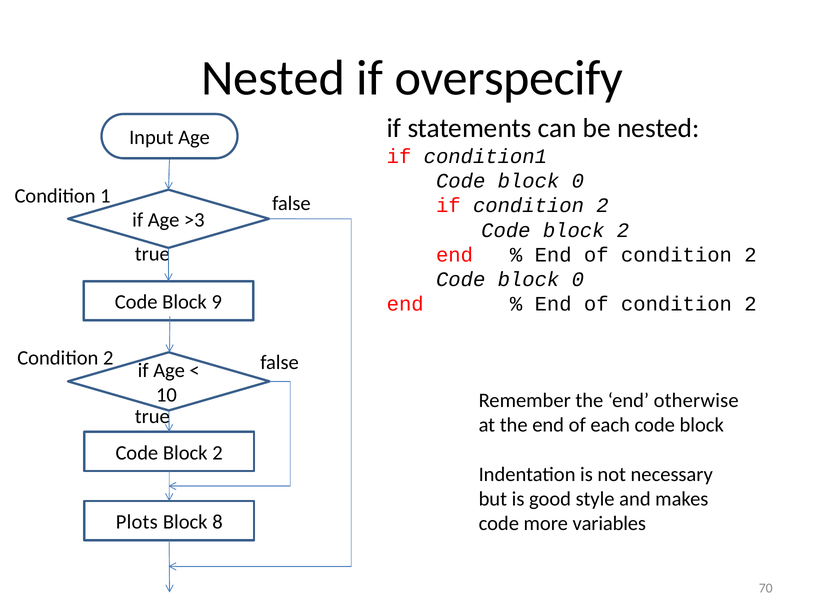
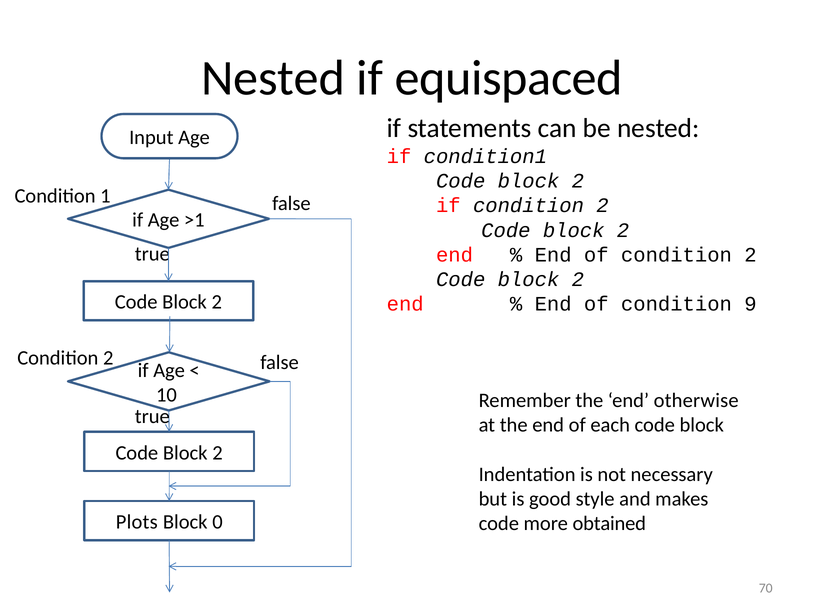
overspecify: overspecify -> equispaced (509, 78)
0: 0 -> 2 (578, 181)
>3: >3 -> >1 (194, 220)
0: 0 -> 2 (578, 280)
9: 9 -> 2 (217, 302)
2: 2 -> 9 (750, 304)
8: 8 -> 0 (217, 522)
variables: variables -> obtained (609, 524)
